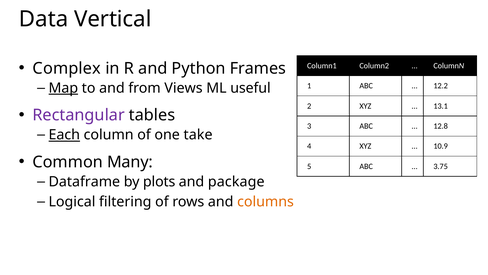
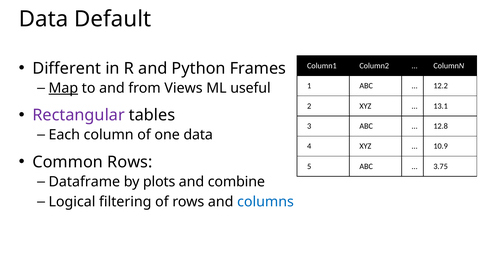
Vertical: Vertical -> Default (113, 19)
Complex: Complex -> Different (67, 68)
Each underline: present -> none (64, 135)
one take: take -> data (198, 135)
Common Many: Many -> Rows (130, 162)
package: package -> combine (236, 181)
columns colour: orange -> blue (265, 202)
